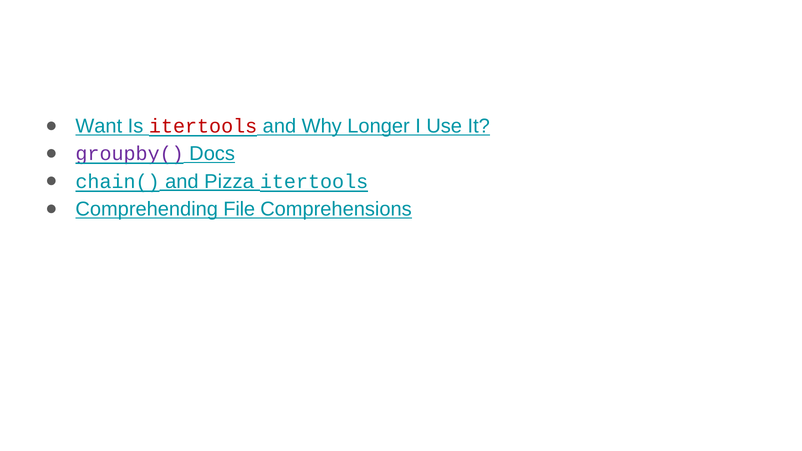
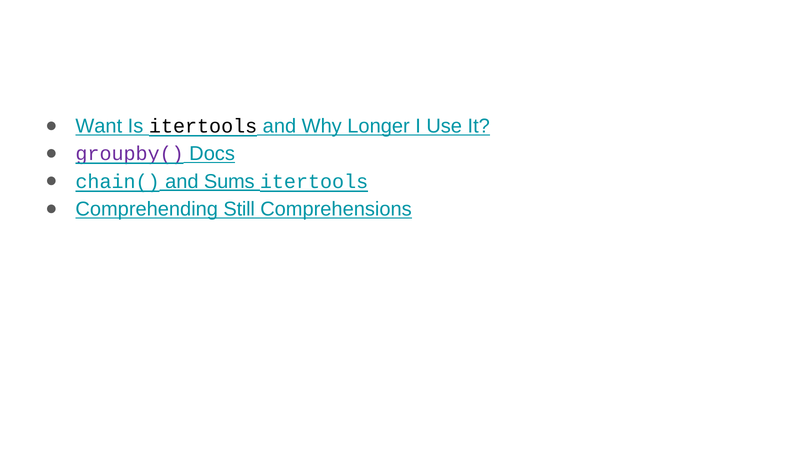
itertools colour: red -> black (203, 126)
Pizza: Pizza -> Sums (229, 181)
File: File -> Still (239, 209)
